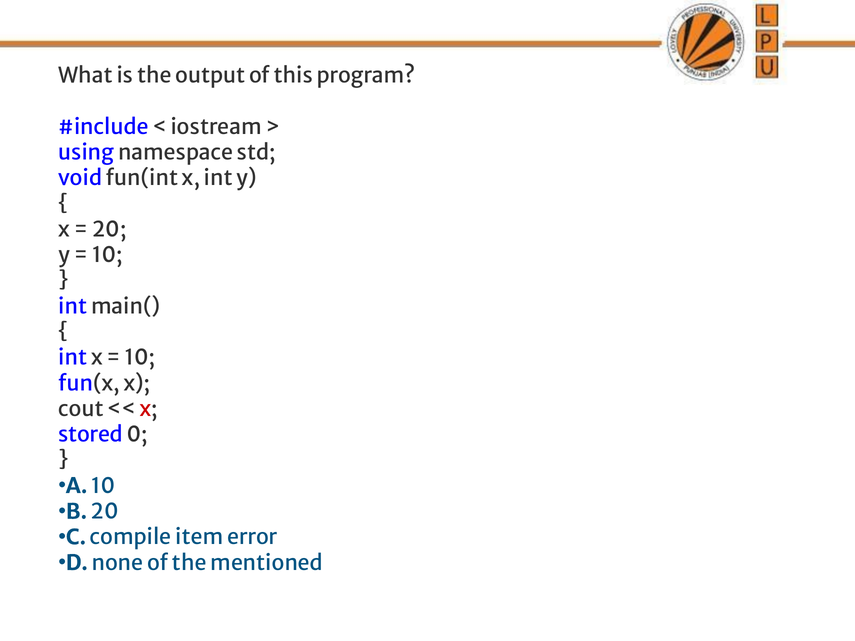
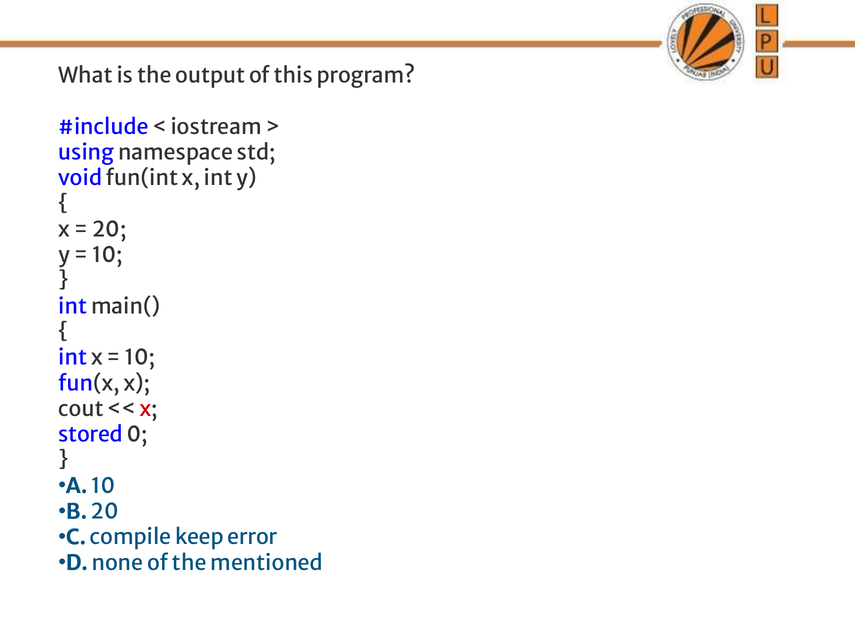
item: item -> keep (199, 538)
